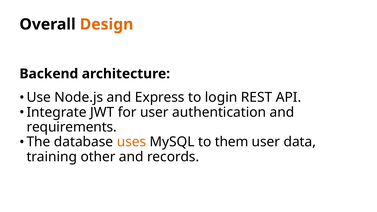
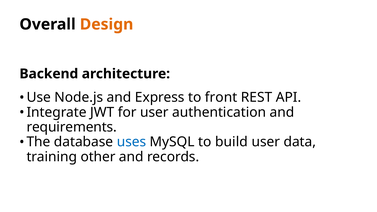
login: login -> front (221, 97)
uses colour: orange -> blue (131, 142)
them: them -> build (231, 142)
